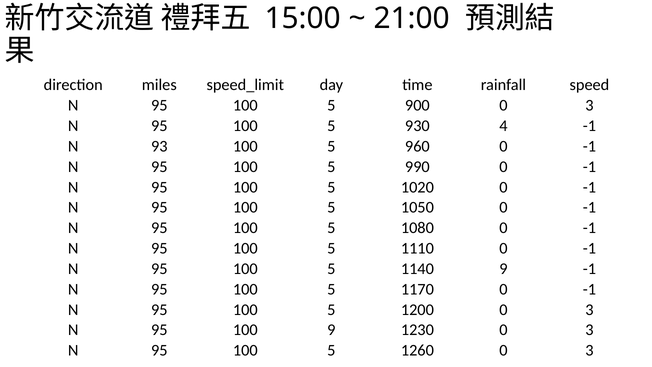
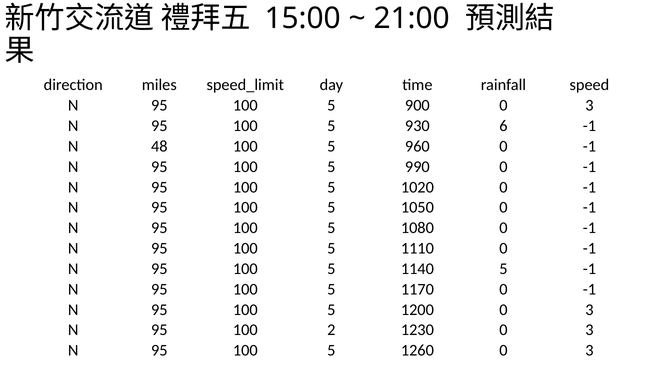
4: 4 -> 6 (503, 126)
93: 93 -> 48 (159, 146)
1140 9: 9 -> 5 (503, 269)
100 9: 9 -> 2 (331, 330)
